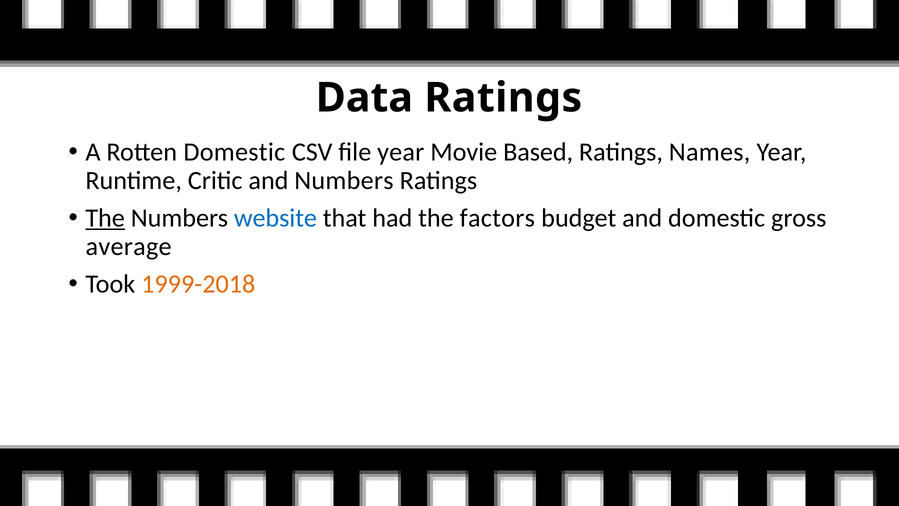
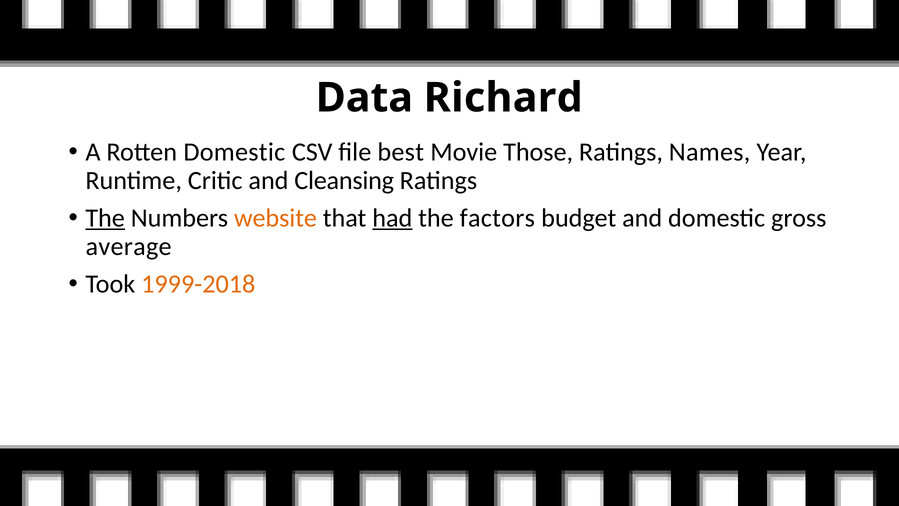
Data Ratings: Ratings -> Richard (503, 98)
file year: year -> best (401, 152)
Based: Based -> Those (538, 152)
and Numbers: Numbers -> Cleansing (344, 180)
website colour: blue -> orange (275, 218)
had underline: none -> present (392, 218)
